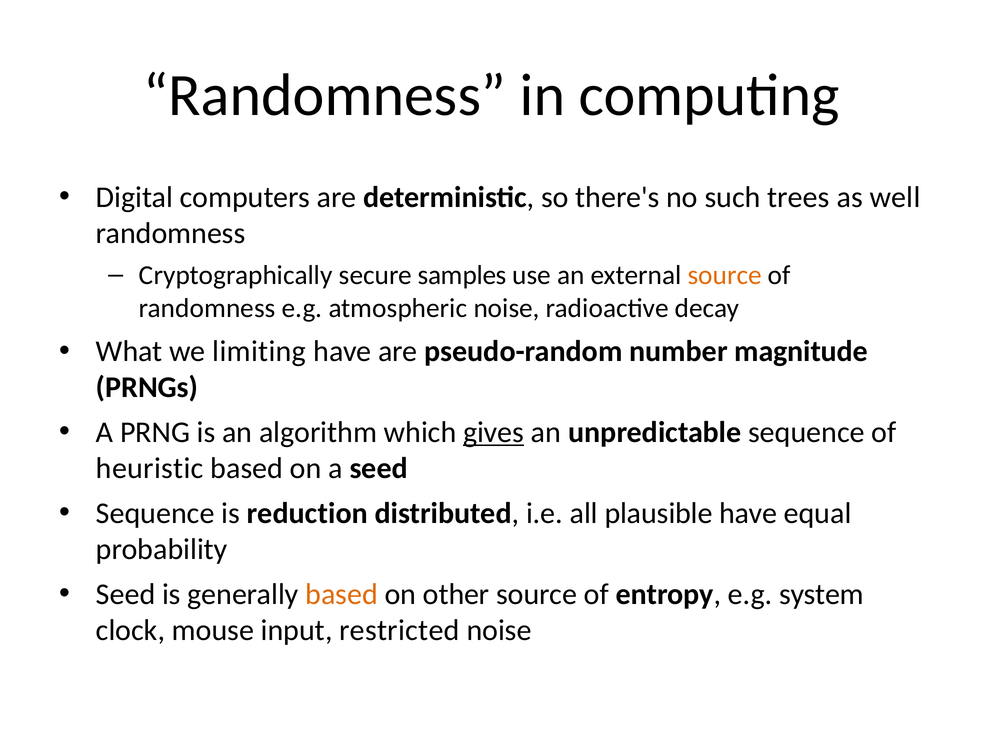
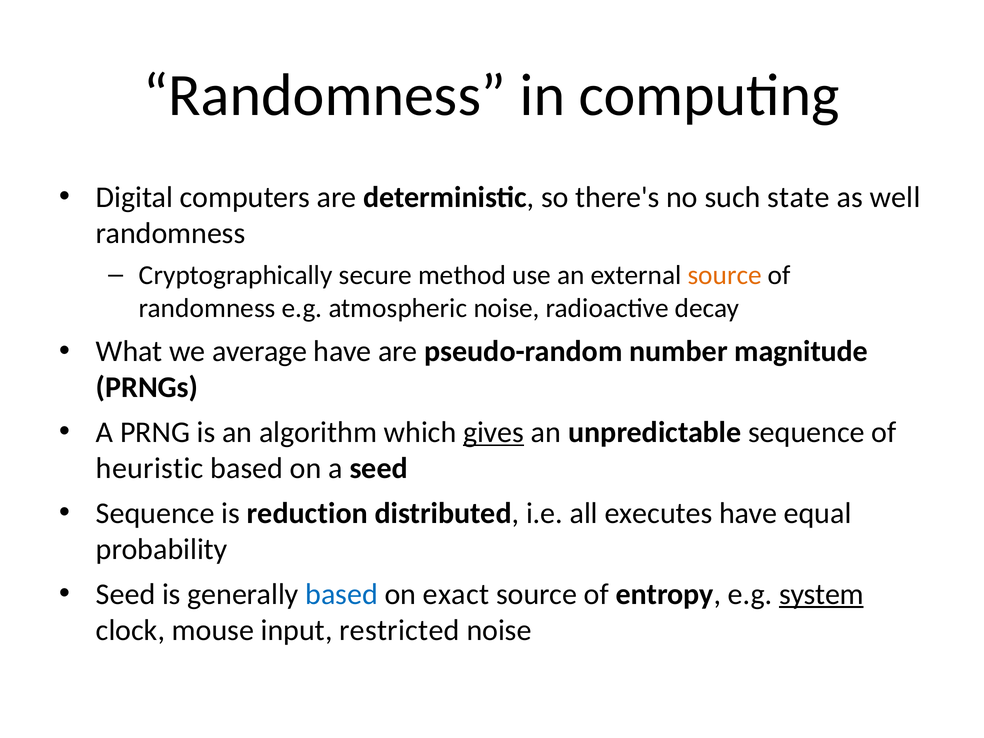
trees: trees -> state (798, 197)
samples: samples -> method (462, 275)
limiting: limiting -> average (260, 351)
plausible: plausible -> executes (659, 513)
based colour: orange -> blue (342, 594)
other: other -> exact (456, 594)
system underline: none -> present (822, 594)
